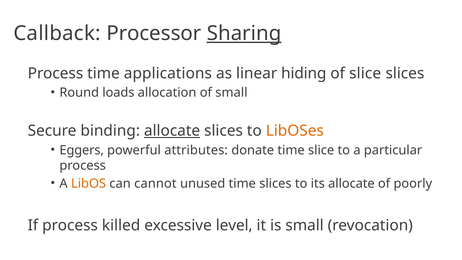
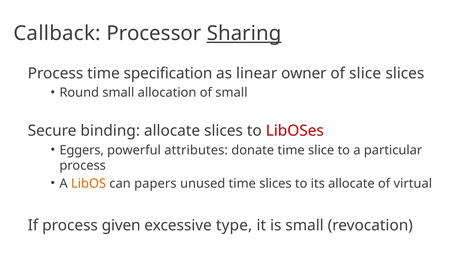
applications: applications -> specification (168, 73)
hiding: hiding -> owner (304, 73)
Round loads: loads -> small (118, 93)
allocate underline: present -> none (172, 131)
LibOSes colour: orange -> red (295, 131)
cannot: cannot -> papers (155, 183)
poorly: poorly -> virtual (413, 183)
killed: killed -> given (121, 225)
level: level -> type (234, 225)
